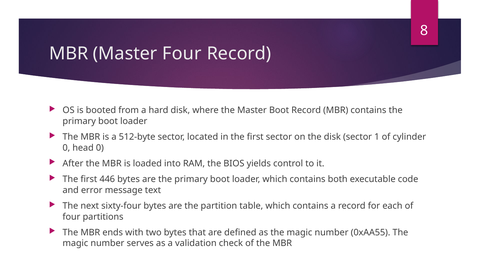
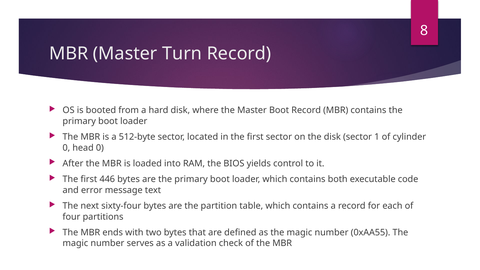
Master Four: Four -> Turn (182, 54)
